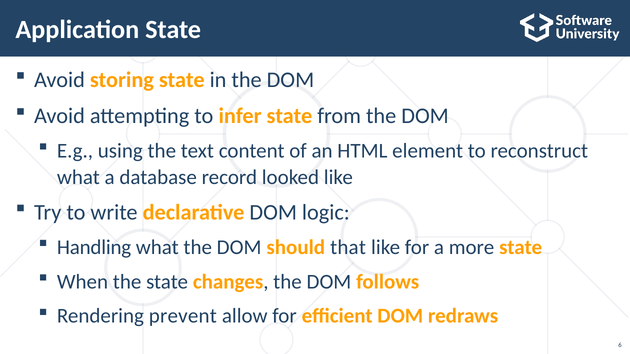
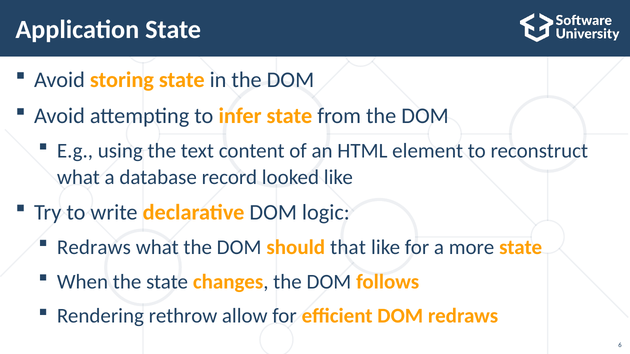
Handling: Handling -> Redraws (94, 248)
prevent: prevent -> rethrow (183, 316)
